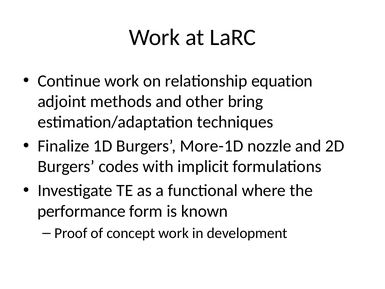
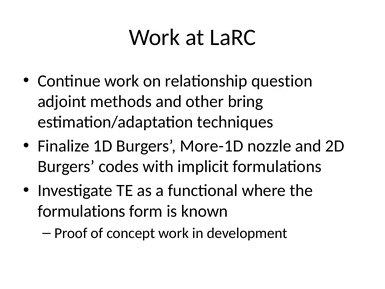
equation: equation -> question (282, 81)
performance: performance -> formulations (81, 211)
